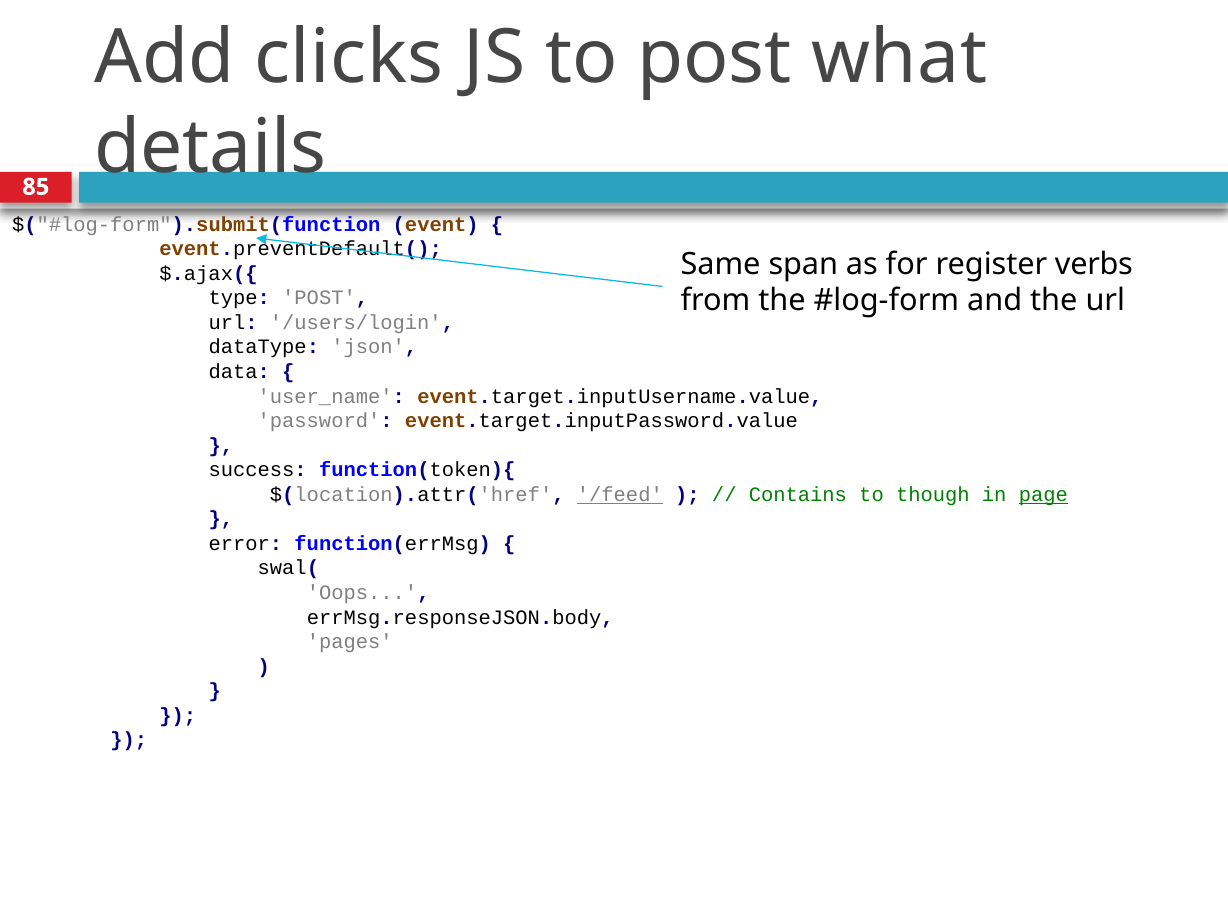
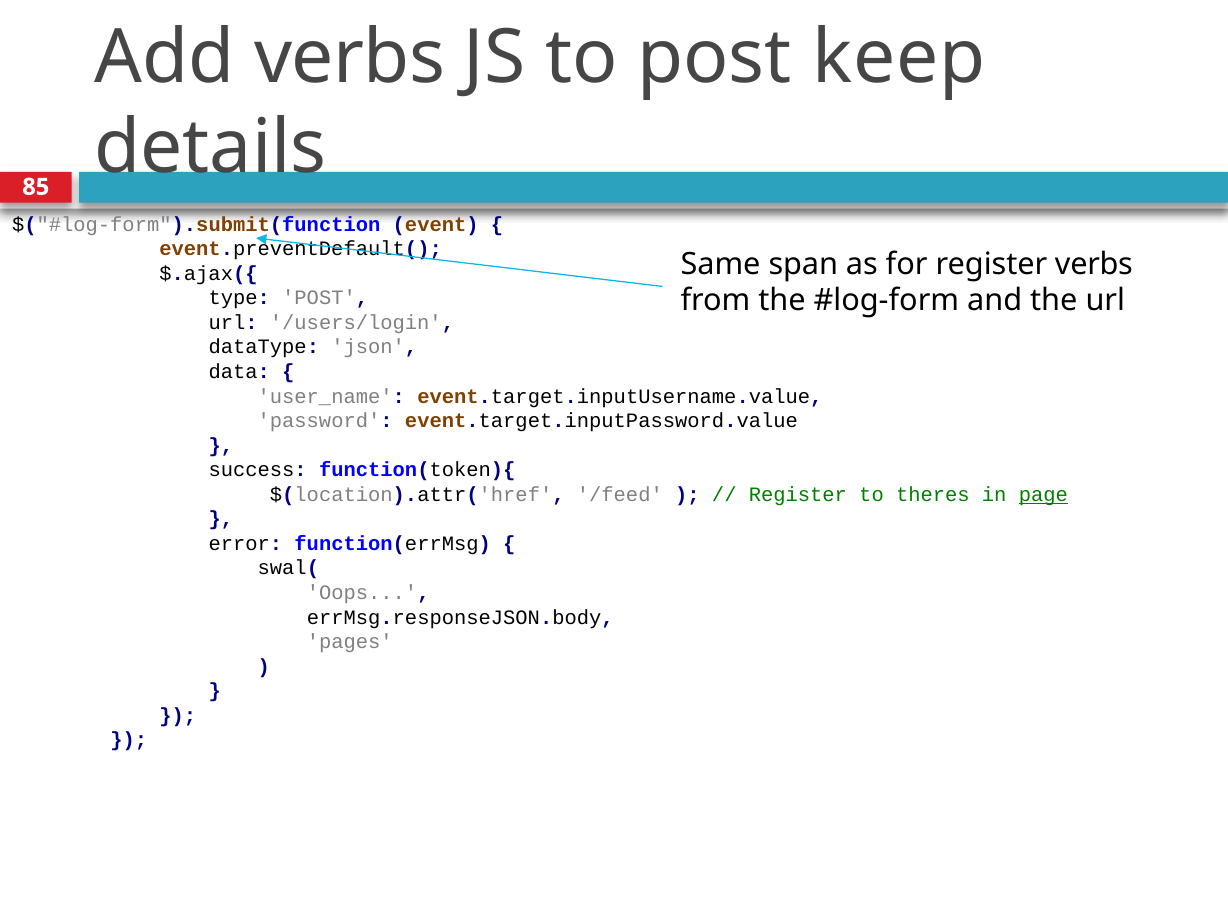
Add clicks: clicks -> verbs (350, 57)
what: what -> keep (899, 57)
/feed underline: present -> none (620, 495)
Contains: Contains -> Register (798, 495)
though: though -> theres (933, 495)
